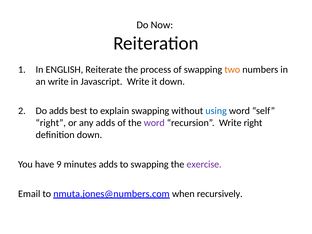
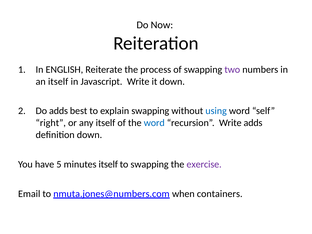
two colour: orange -> purple (232, 70)
an write: write -> itself (58, 81)
any adds: adds -> itself (105, 123)
word colour: purple -> blue (154, 123)
Write right: right -> adds (253, 123)
9: 9 -> 5 (59, 164)
minutes adds: adds -> itself (108, 164)
recursively: recursively -> containers (220, 194)
